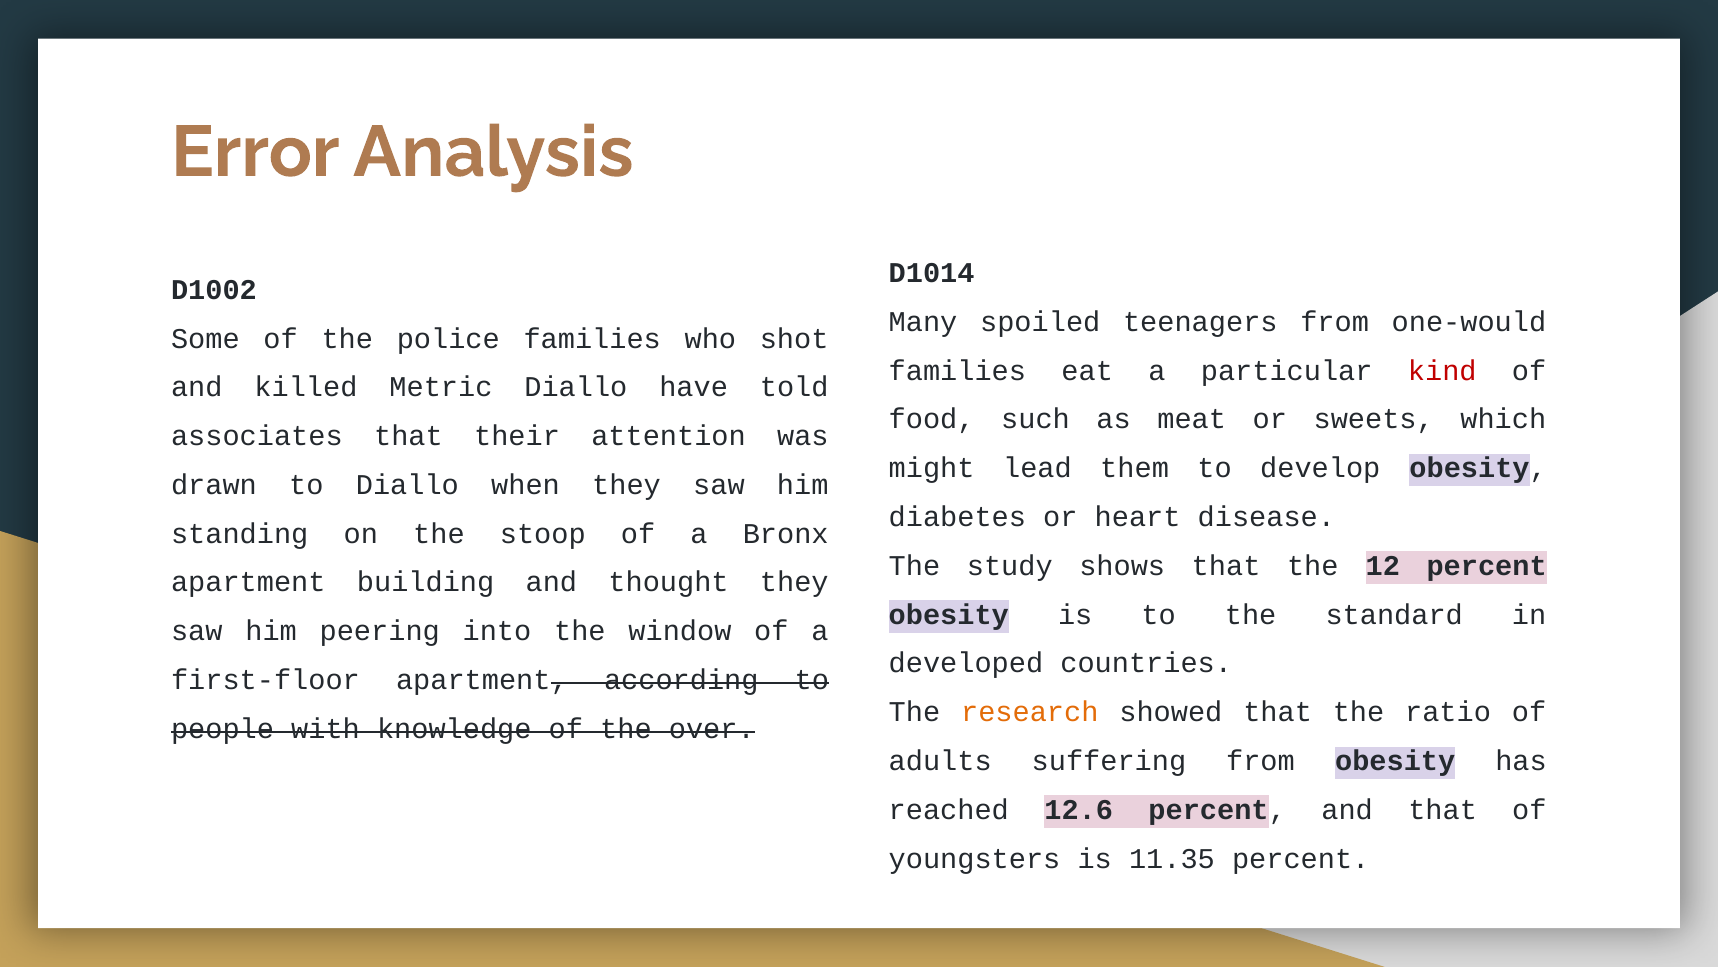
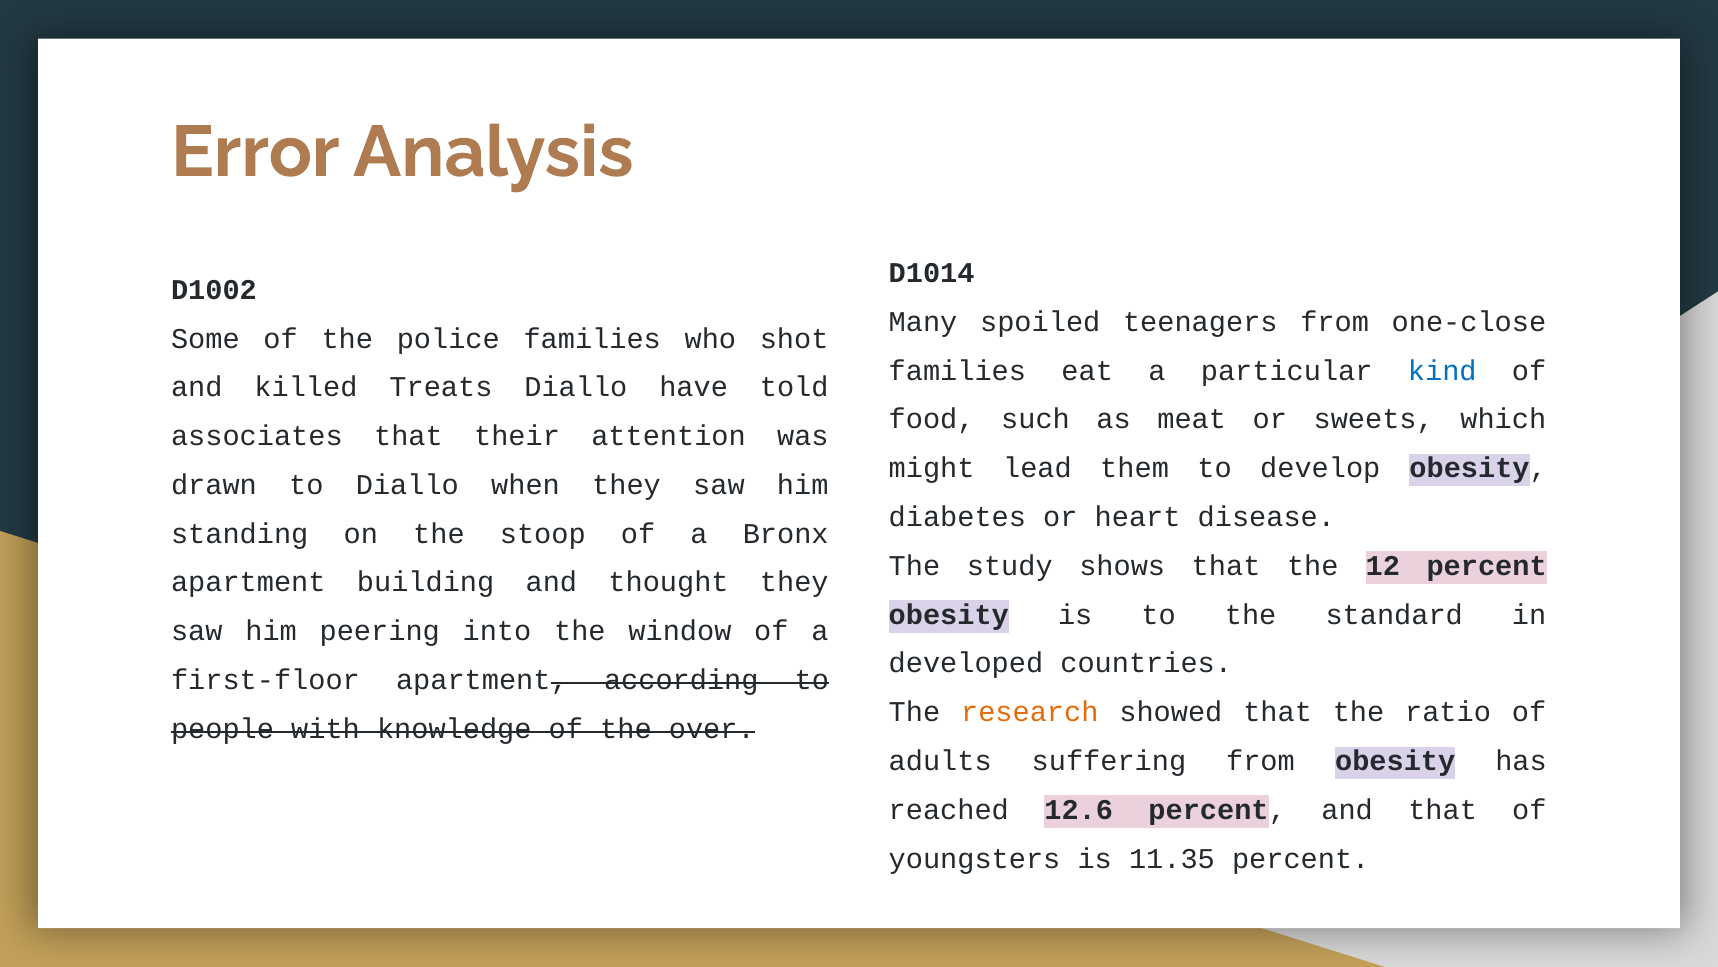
one-would: one-would -> one-close (1469, 322)
kind colour: red -> blue (1442, 370)
Metric: Metric -> Treats (441, 387)
